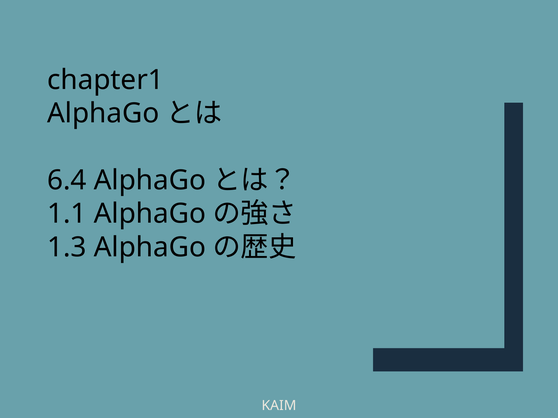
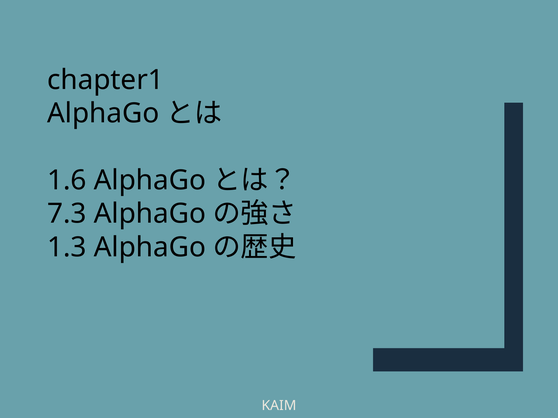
6.4: 6.4 -> 1.6 (67, 181)
1.1: 1.1 -> 7.3 (67, 214)
